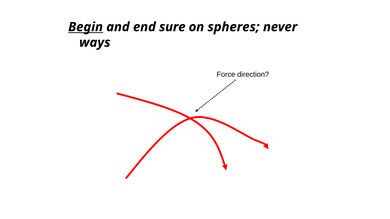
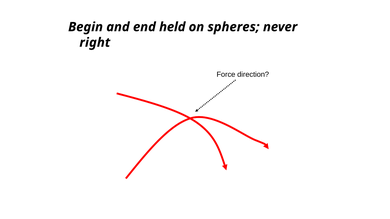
Begin underline: present -> none (86, 27)
sure: sure -> held (172, 27)
ways: ways -> right (95, 43)
